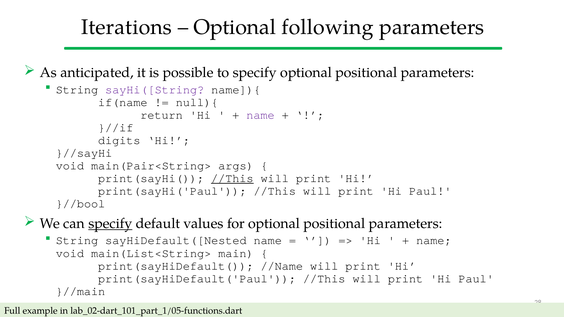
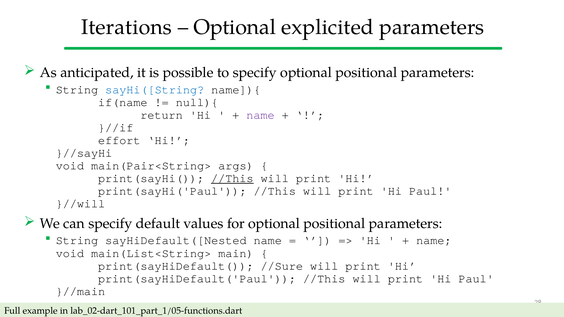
following: following -> explicited (328, 27)
sayHi([String colour: purple -> blue (155, 90)
digits: digits -> effort (119, 140)
}//bool: }//bool -> }//will (80, 204)
specify underline: present -> none (110, 224)
//Name: //Name -> //Sure (282, 266)
